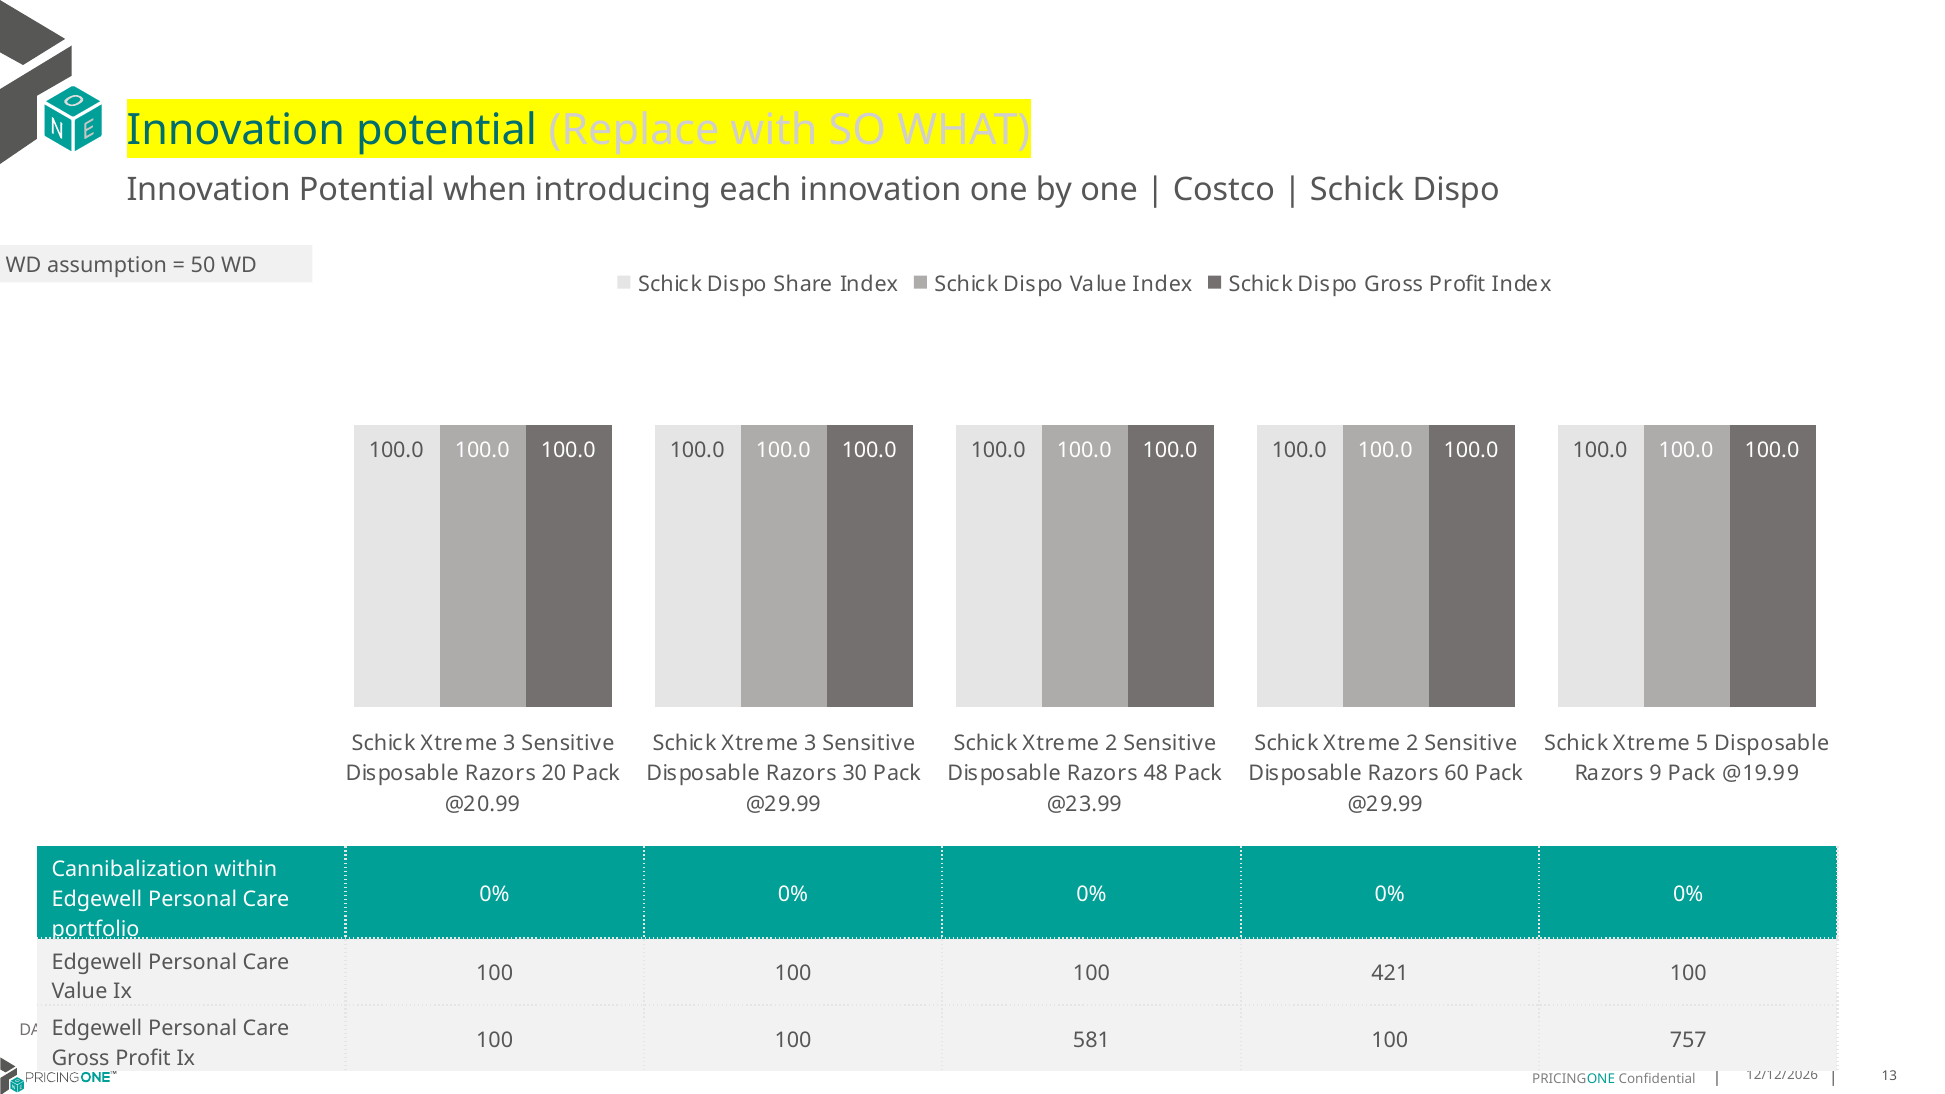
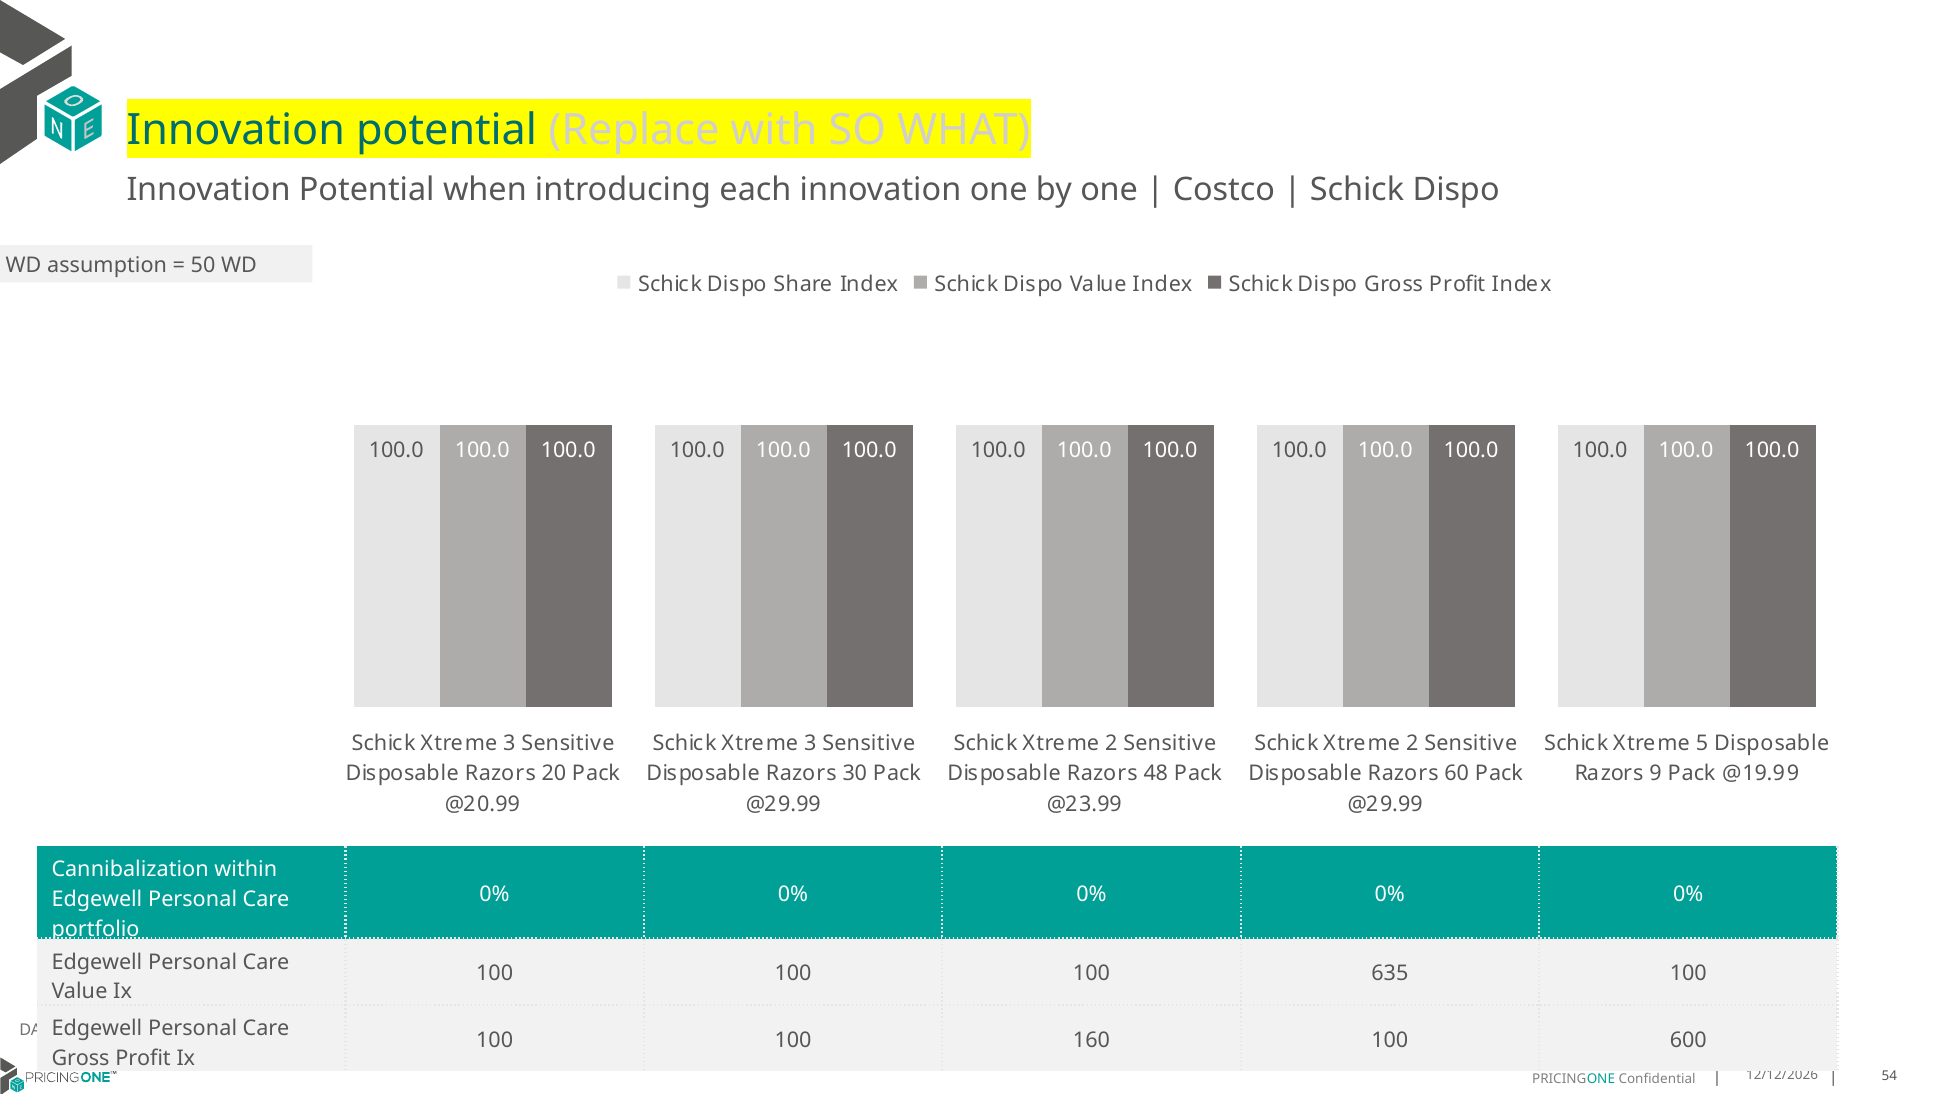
421: 421 -> 635 (1390, 974)
581: 581 -> 160 (1091, 1040)
757: 757 -> 600 (1688, 1040)
13: 13 -> 54 (1889, 1076)
